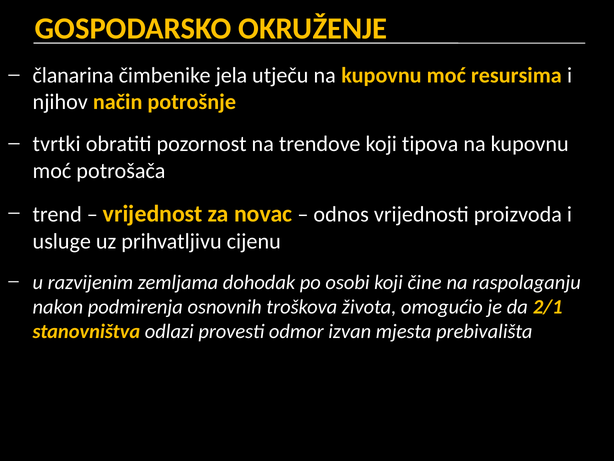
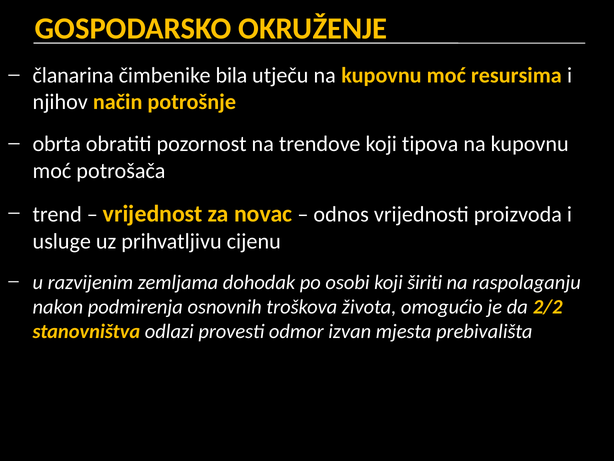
jela: jela -> bila (231, 75)
tvrtki: tvrtki -> obrta (57, 144)
čine: čine -> širiti (425, 282)
2/1: 2/1 -> 2/2 (548, 307)
